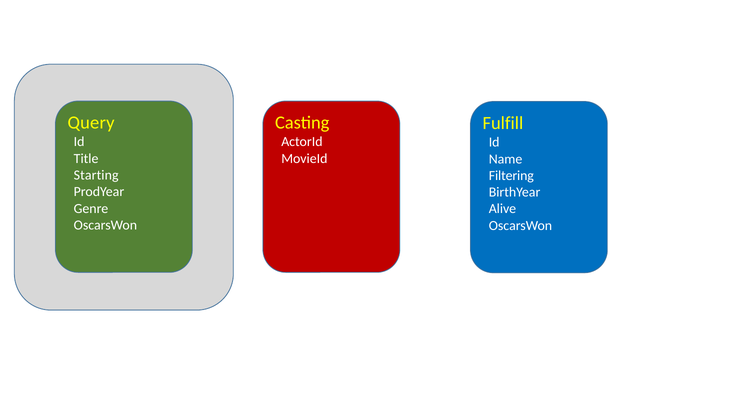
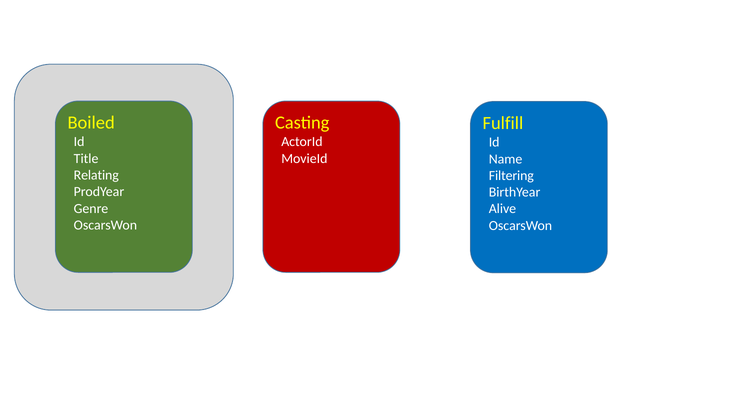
Query: Query -> Boiled (91, 123)
Starting: Starting -> Relating (96, 175)
